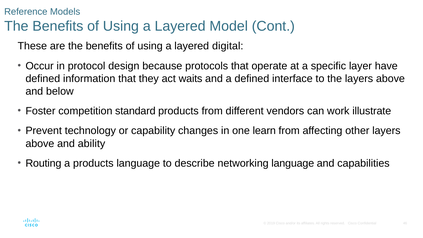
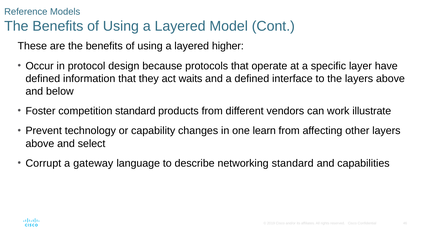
digital: digital -> higher (228, 46)
ability: ability -> select (92, 143)
Routing: Routing -> Corrupt (43, 163)
a products: products -> gateway (93, 163)
networking language: language -> standard (293, 163)
